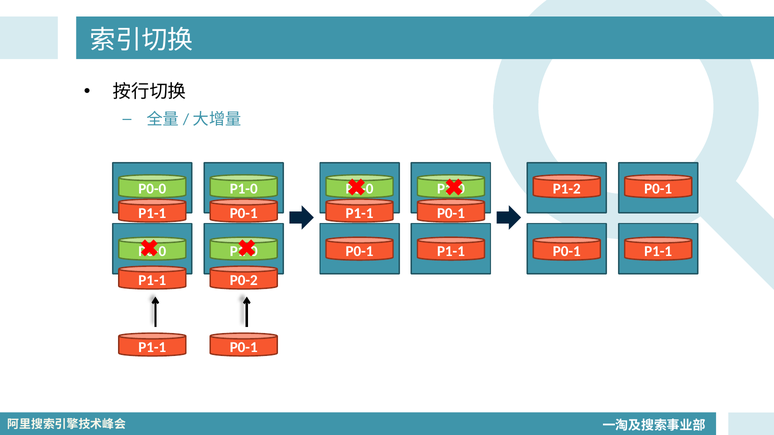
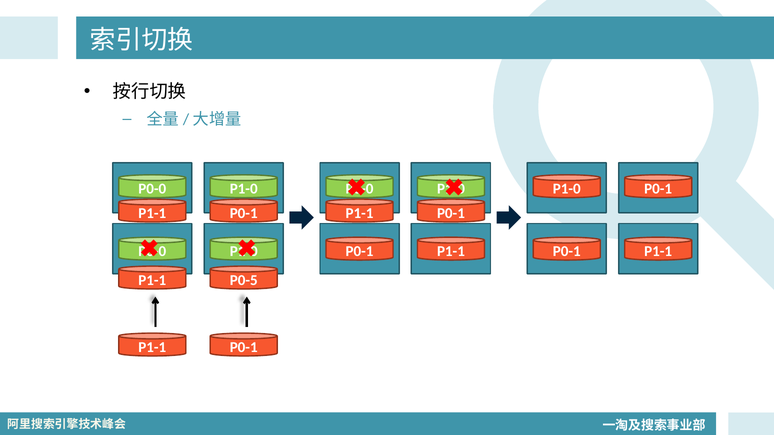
P1-2: P1-2 -> P1-0 (567, 189)
P0-2: P0-2 -> P0-5 (244, 280)
